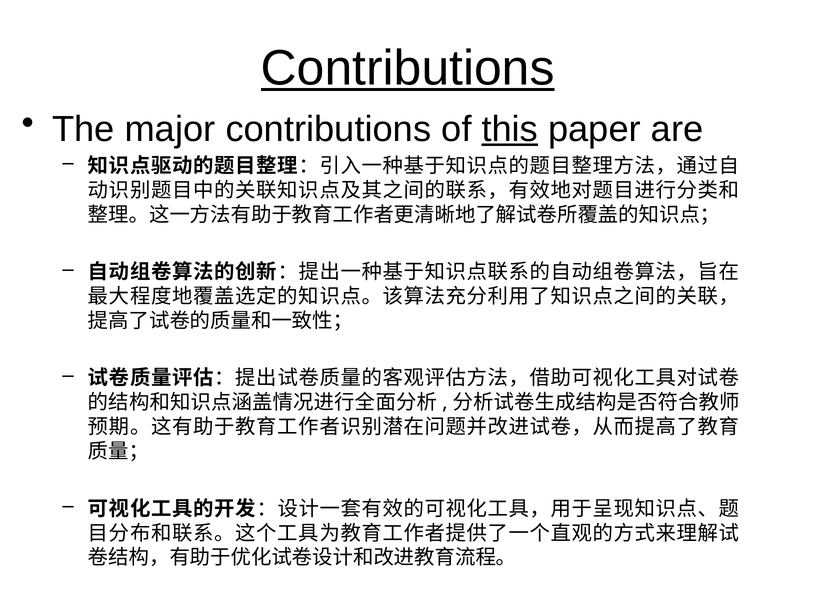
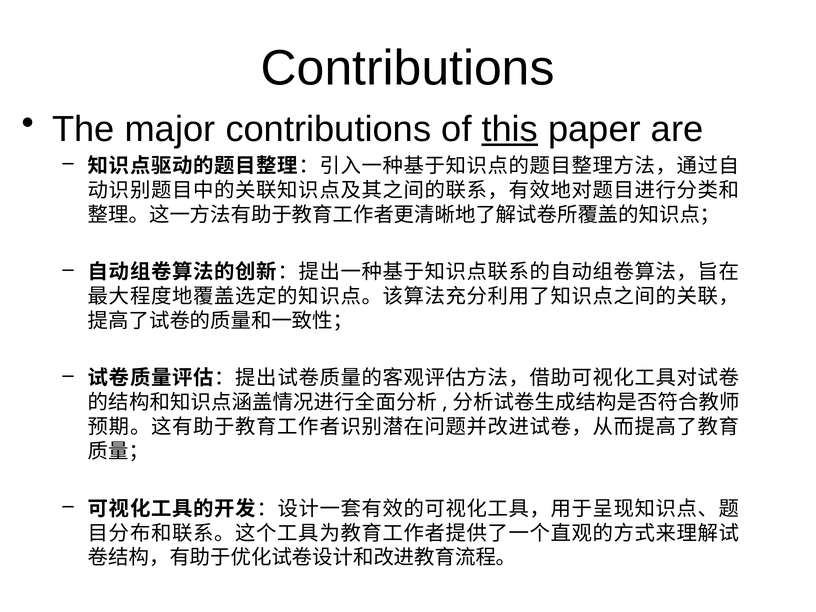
Contributions underline: present -> none (408, 68)
